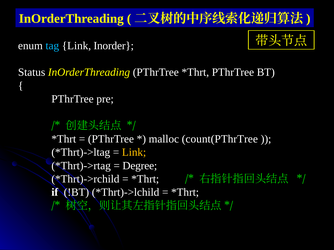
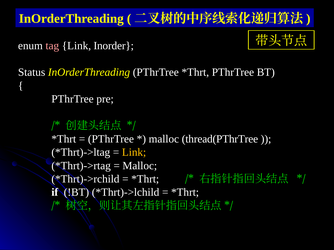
tag colour: light blue -> pink (52, 46)
count(PThrTree: count(PThrTree -> thread(PThrTree (220, 139)
Degree: Degree -> Malloc (140, 166)
